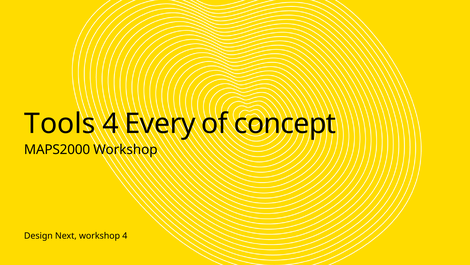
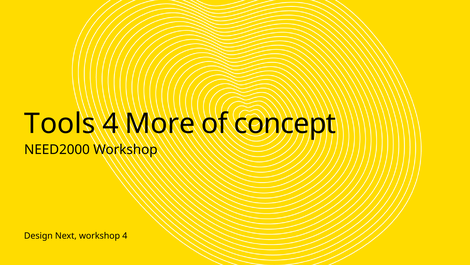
Every: Every -> More (160, 123)
MAPS2000: MAPS2000 -> NEED2000 (57, 149)
